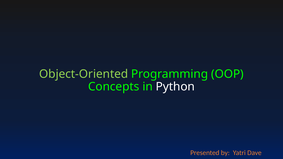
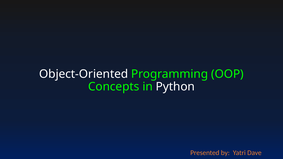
Object-Oriented colour: light green -> white (84, 74)
